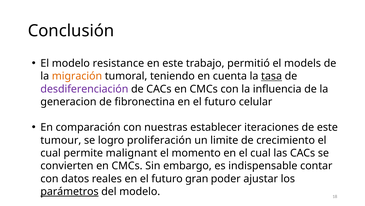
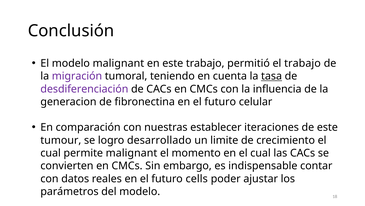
modelo resistance: resistance -> malignant (118, 63)
el models: models -> trabajo (302, 63)
migración colour: orange -> purple (77, 76)
proliferación: proliferación -> desarrollado (159, 140)
gran: gran -> cells (197, 178)
parámetros underline: present -> none (70, 191)
